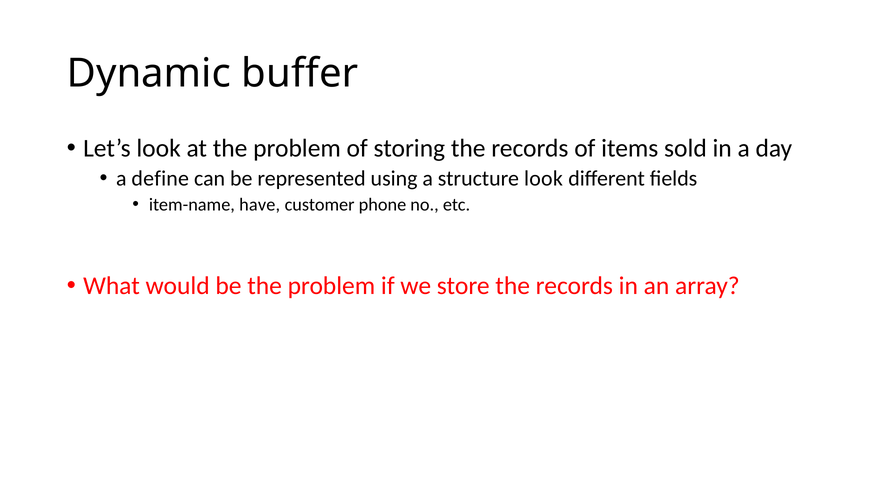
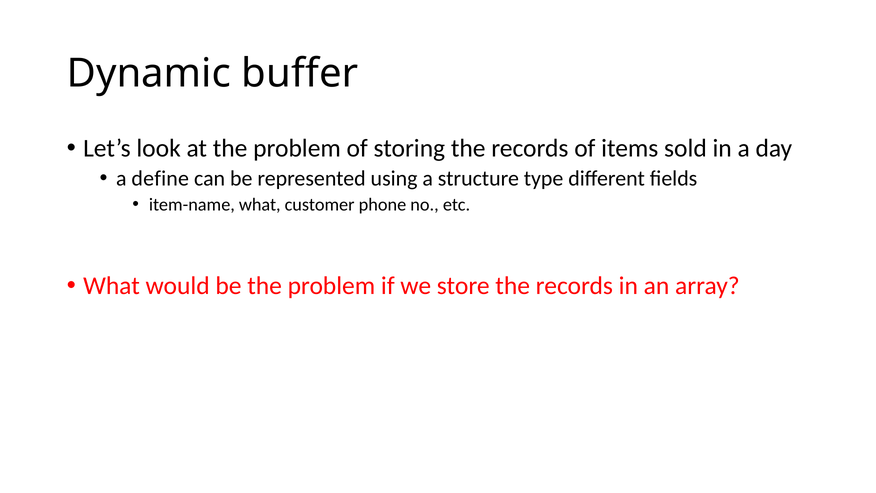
structure look: look -> type (544, 178)
item-name have: have -> what (260, 205)
